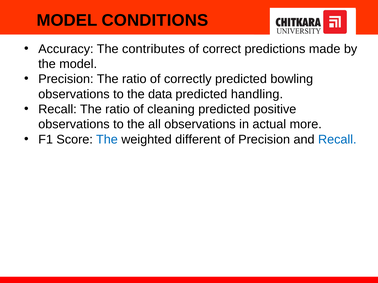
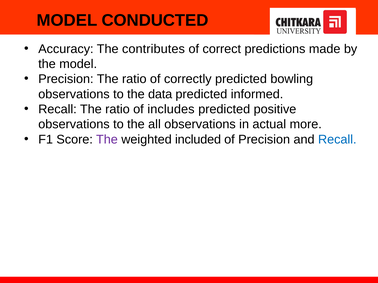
CONDITIONS: CONDITIONS -> CONDUCTED (155, 20)
handling: handling -> informed (257, 94)
cleaning: cleaning -> includes (171, 109)
The colour: blue -> purple (107, 140)
different: different -> included (198, 140)
